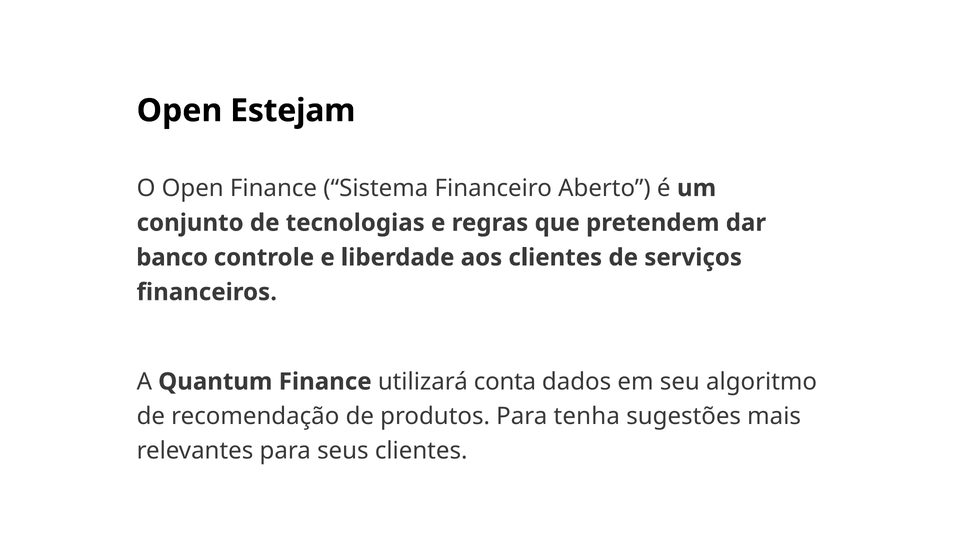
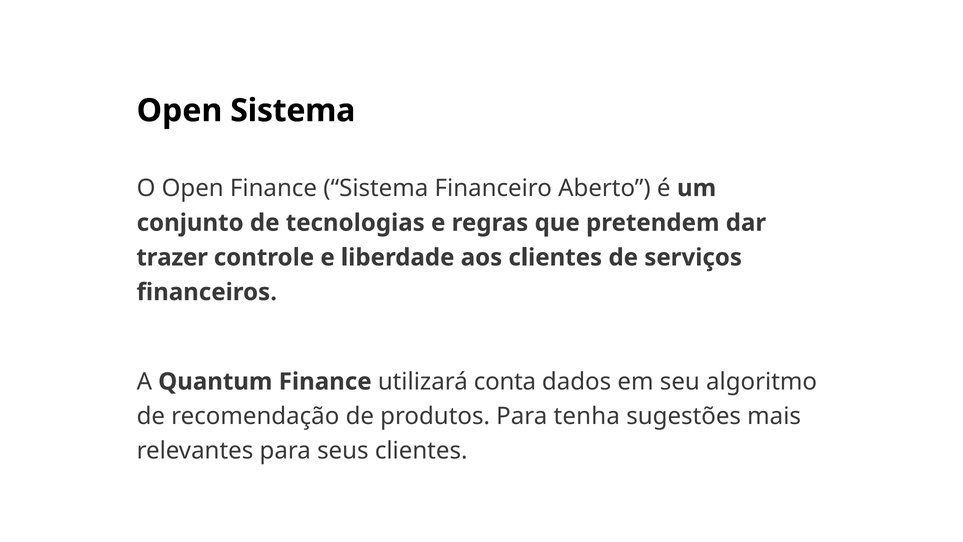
Open Estejam: Estejam -> Sistema (293, 111)
banco: banco -> trazer (172, 257)
